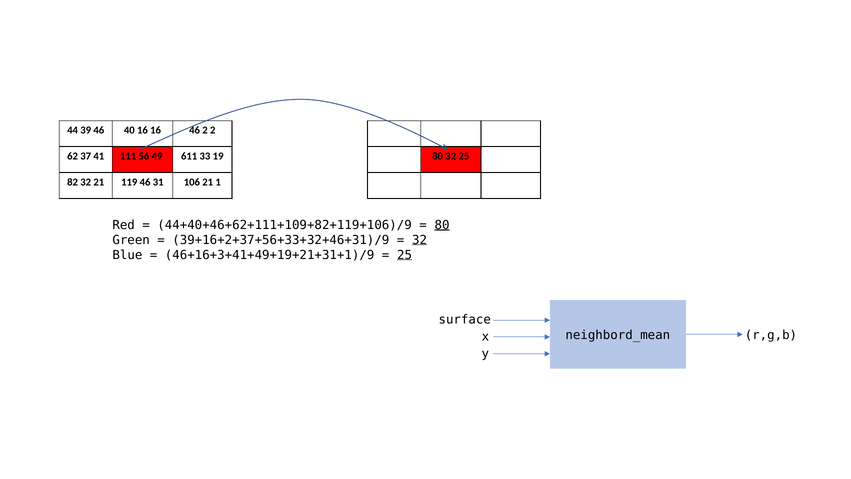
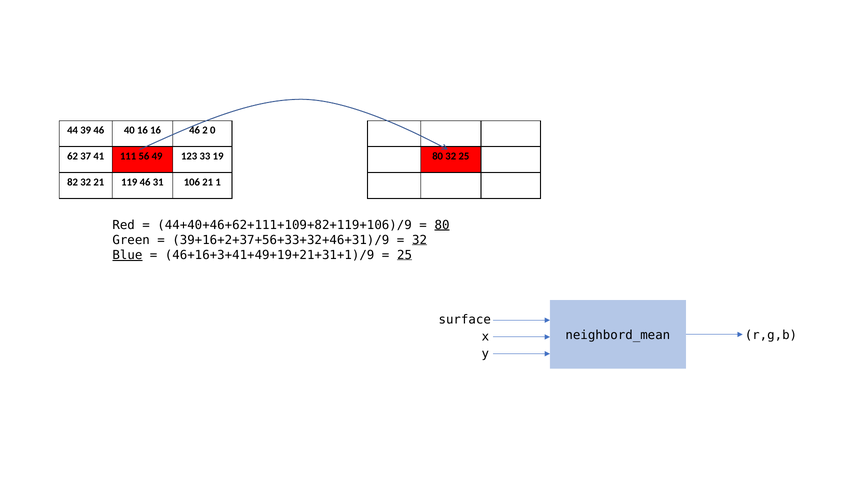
2 2: 2 -> 0 (213, 130)
611: 611 -> 123 (189, 156)
Blue underline: none -> present (127, 255)
